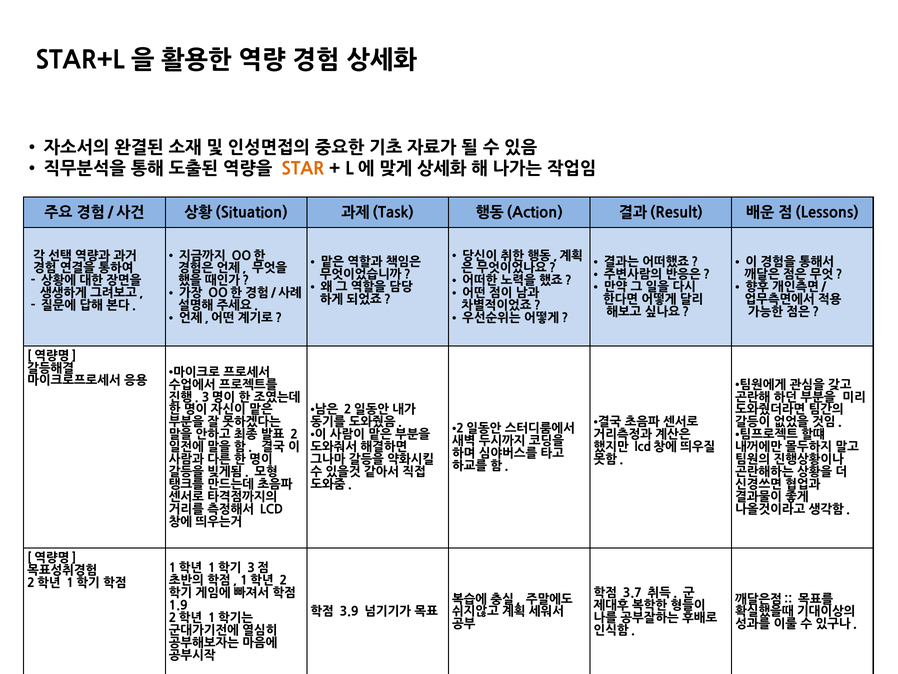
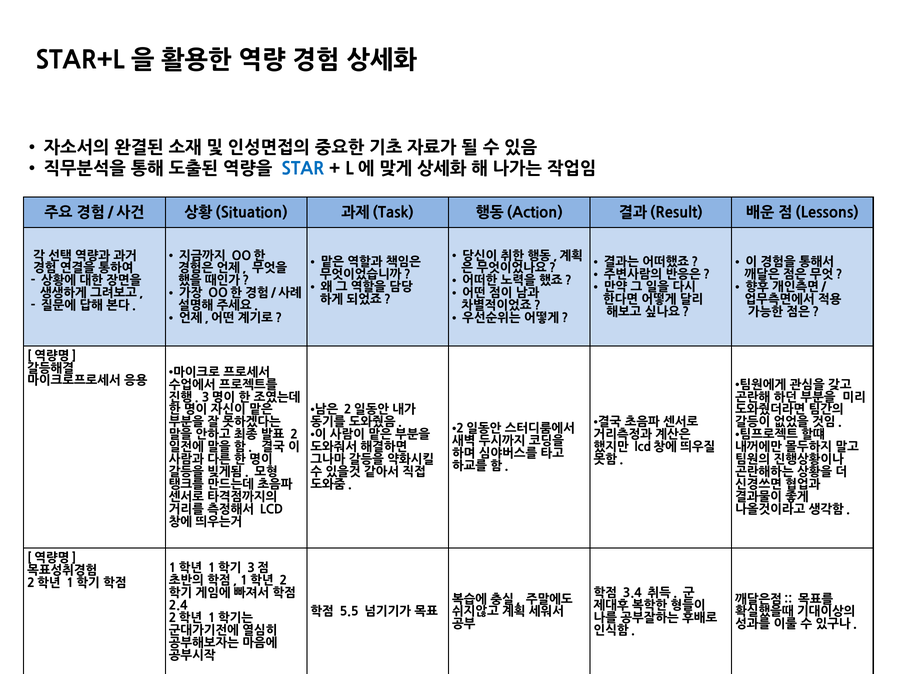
STAR colour: orange -> blue (303, 169)
3.7: 3.7 -> 3.4 (632, 593)
1.9: 1.9 -> 2.4 (178, 605)
3.9: 3.9 -> 5.5 (349, 611)
